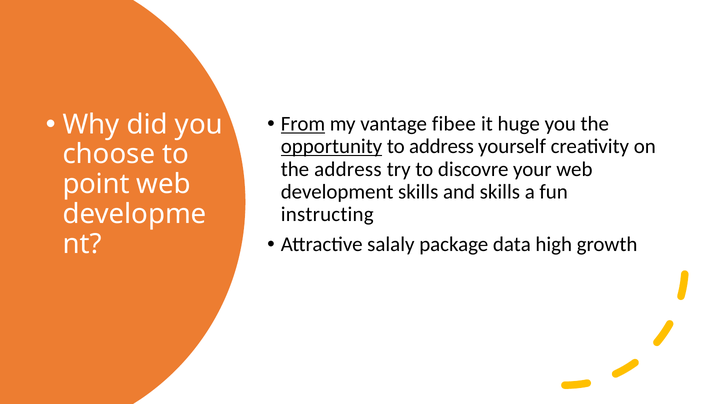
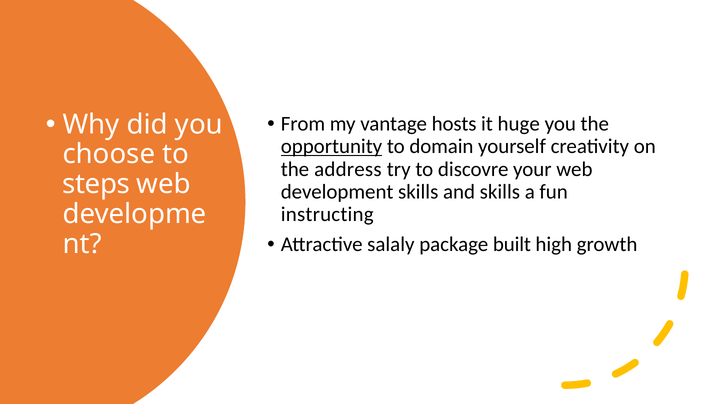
From underline: present -> none (303, 124)
fibee: fibee -> hosts (454, 124)
to address: address -> domain (441, 147)
point: point -> steps (96, 184)
data: data -> built (512, 244)
